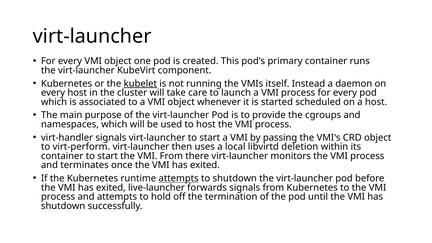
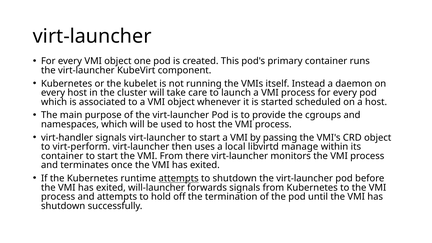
kubelet underline: present -> none (140, 84)
deletion: deletion -> manage (300, 147)
live-launcher: live-launcher -> will-launcher (156, 188)
